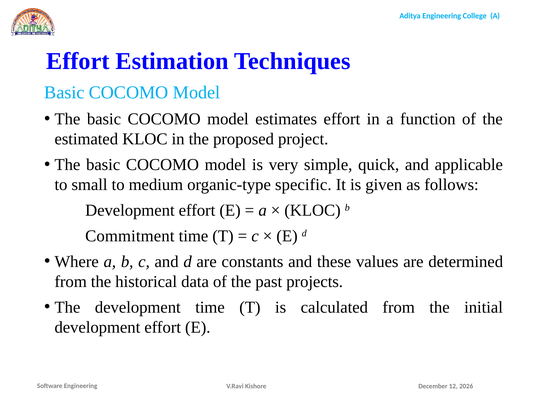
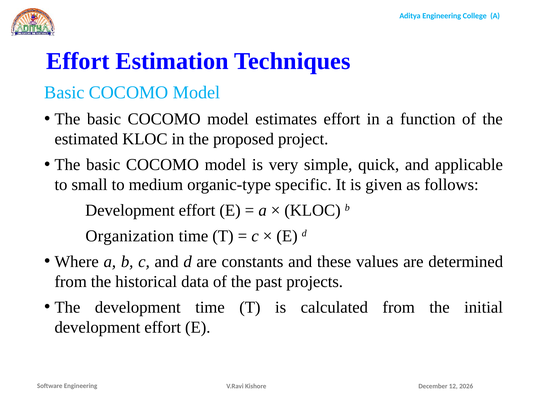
Commitment: Commitment -> Organization (130, 236)
